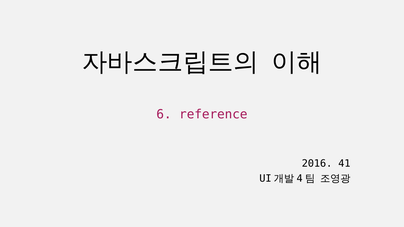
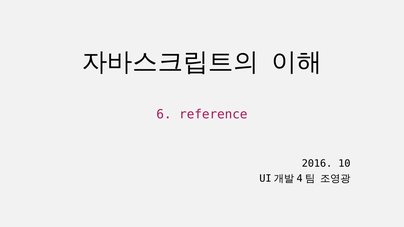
41: 41 -> 10 (344, 164)
